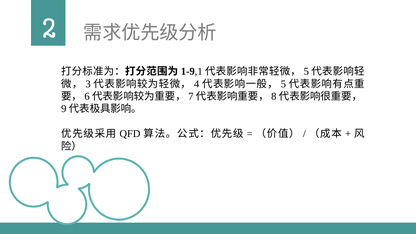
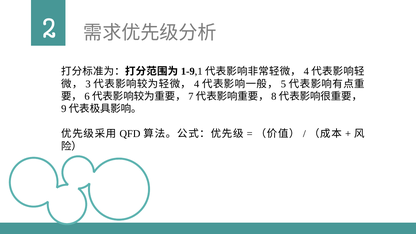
5: 5 -> 4 (306, 71)
